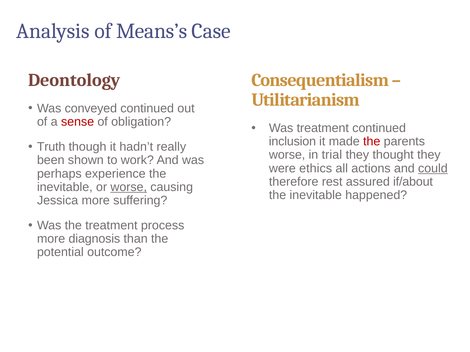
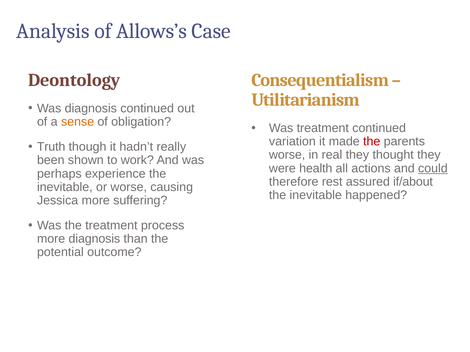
Means’s: Means’s -> Allows’s (152, 31)
Was conveyed: conveyed -> diagnosis (91, 109)
sense colour: red -> orange (78, 122)
inclusion: inclusion -> variation (292, 142)
trial: trial -> real (332, 155)
ethics: ethics -> health (316, 169)
worse underline: present -> none (129, 187)
